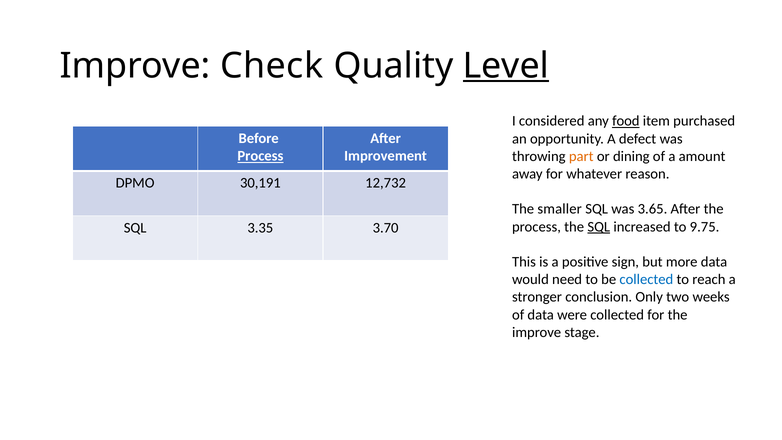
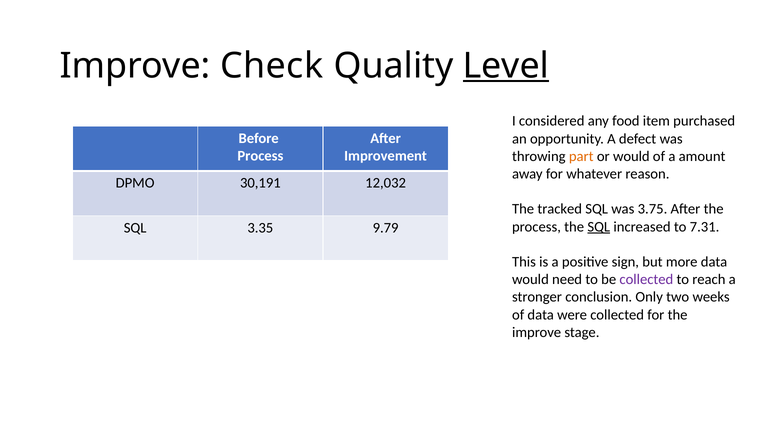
food underline: present -> none (626, 121)
Process underline: present -> none (260, 156)
or dining: dining -> would (631, 156)
12,732: 12,732 -> 12,032 (386, 183)
smaller: smaller -> tracked (560, 209)
3.65: 3.65 -> 3.75 (653, 209)
9.75: 9.75 -> 7.31 (705, 227)
3.70: 3.70 -> 9.79 (386, 228)
collected colour: blue -> purple (646, 279)
